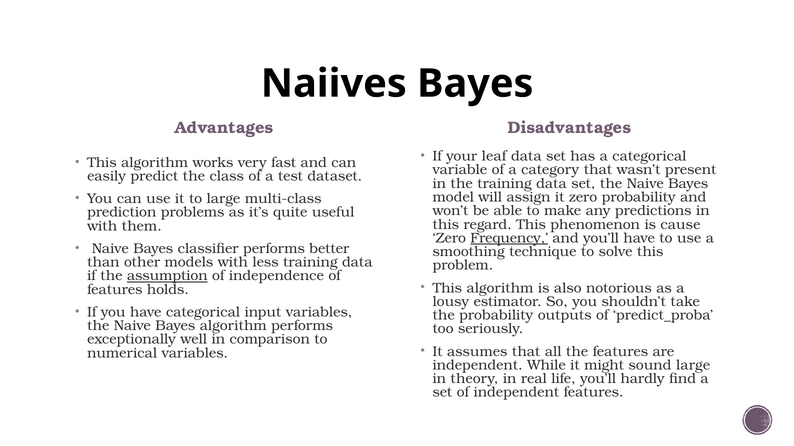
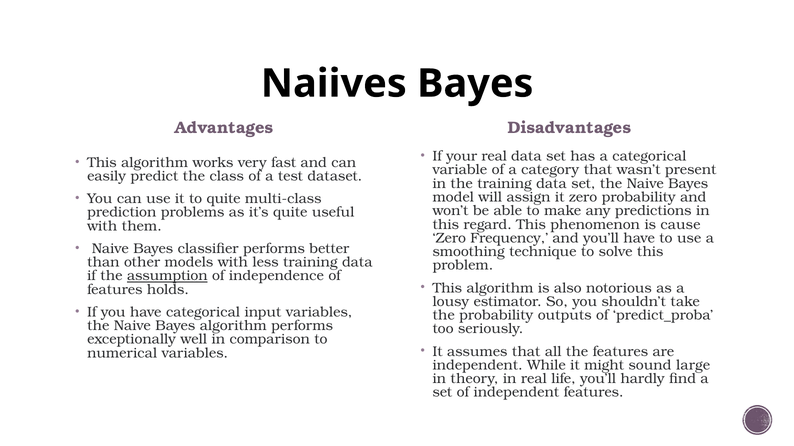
your leaf: leaf -> real (494, 156)
to large: large -> quite (224, 199)
Frequency underline: present -> none (509, 238)
